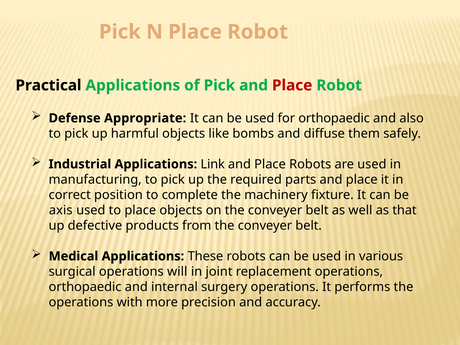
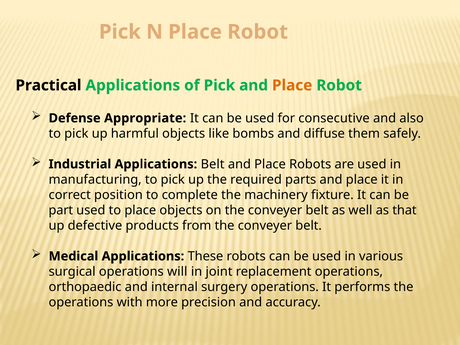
Place colour: red -> orange (292, 85)
for orthopaedic: orthopaedic -> consecutive (334, 118)
Applications Link: Link -> Belt (213, 164)
axis: axis -> part (61, 210)
